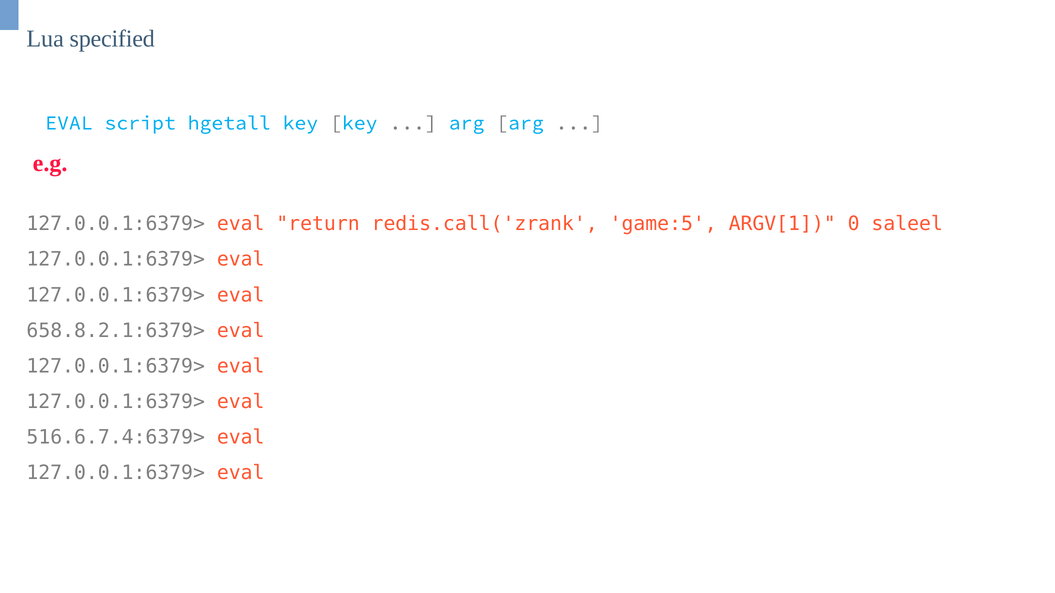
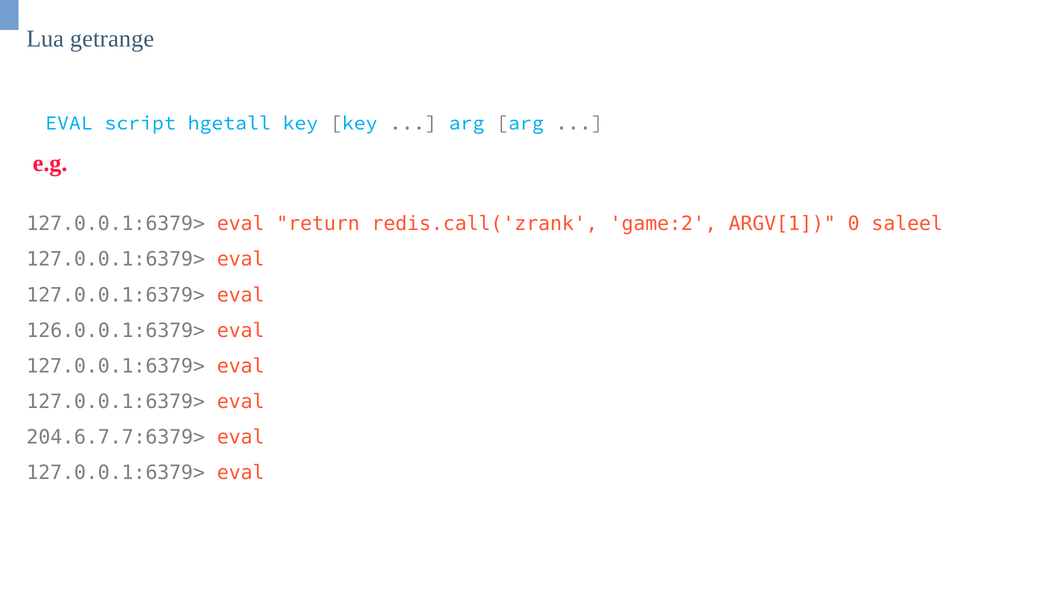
specified: specified -> getrange (112, 39)
game:5: game:5 -> game:2 (663, 224)
658.8.2.1:6379>: 658.8.2.1:6379> -> 126.0.0.1:6379> (116, 331)
516.6.7.4:6379>: 516.6.7.4:6379> -> 204.6.7.7:6379> (116, 438)
